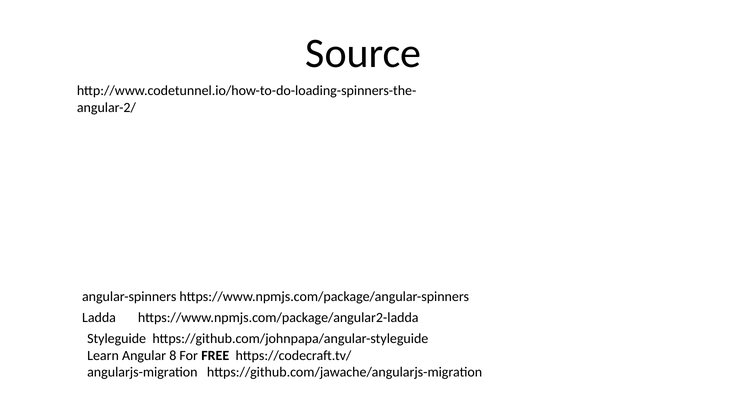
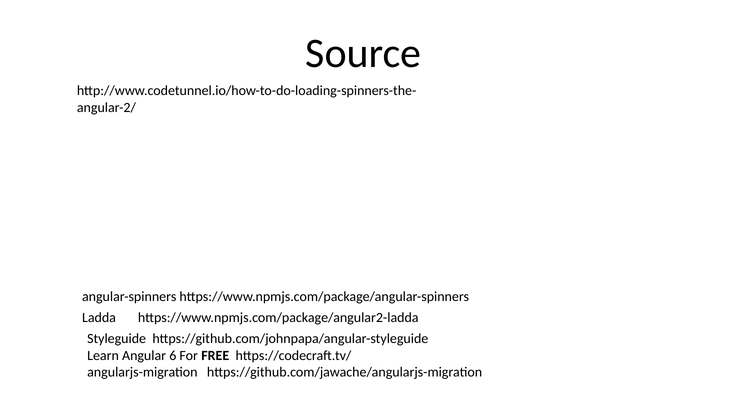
8: 8 -> 6 (173, 355)
